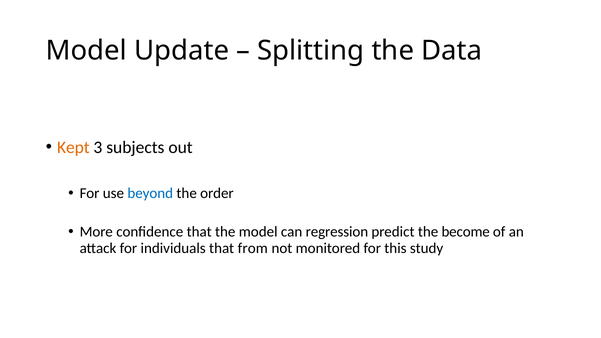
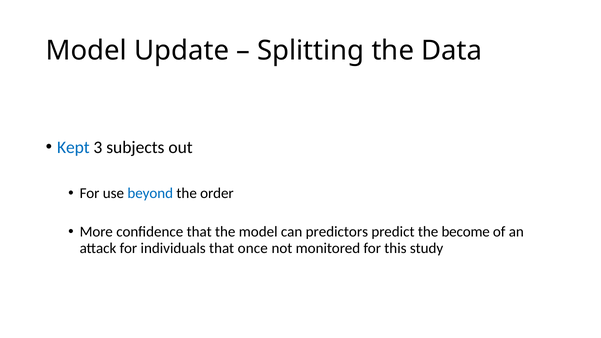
Kept colour: orange -> blue (73, 147)
regression: regression -> predictors (337, 232)
from: from -> once (253, 248)
